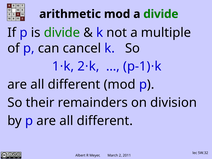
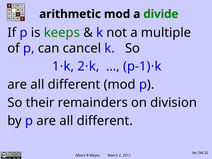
is divide: divide -> keeps (62, 33)
